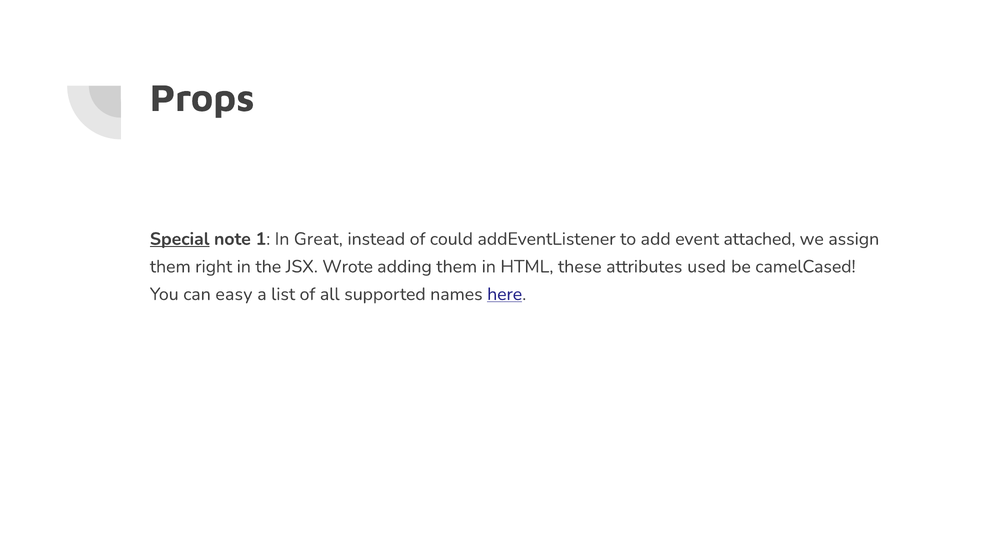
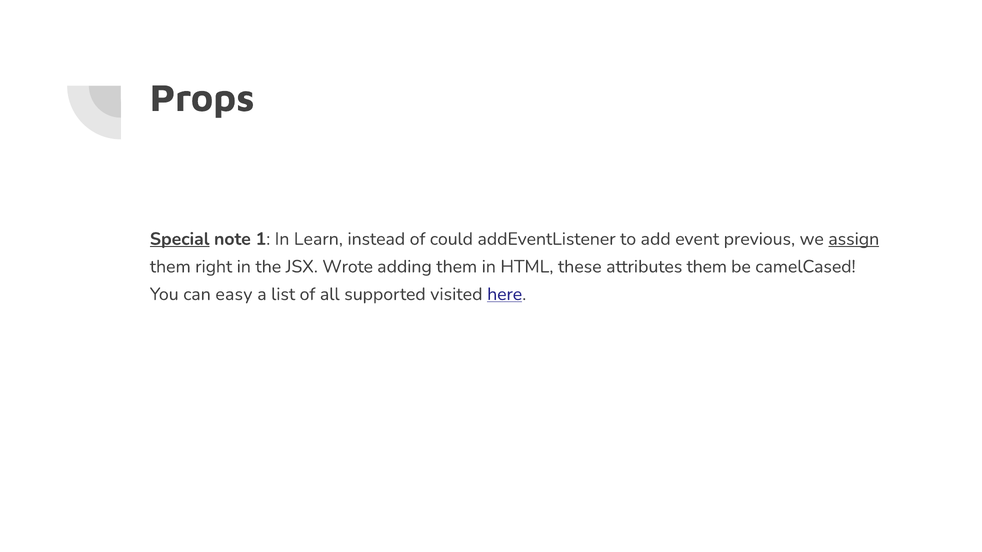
Great: Great -> Learn (318, 239)
attached: attached -> previous (759, 239)
assign underline: none -> present (854, 239)
attributes used: used -> them (707, 267)
names: names -> visited (456, 294)
